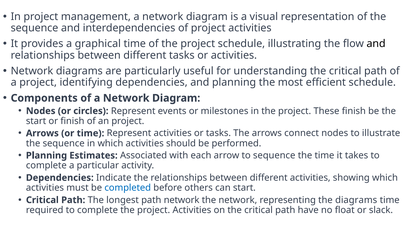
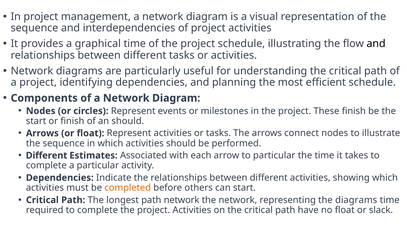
an project: project -> should (128, 121)
or time: time -> float (91, 133)
Planning: Planning -> Different (47, 155)
to sequence: sequence -> particular (274, 155)
completed colour: blue -> orange (128, 188)
